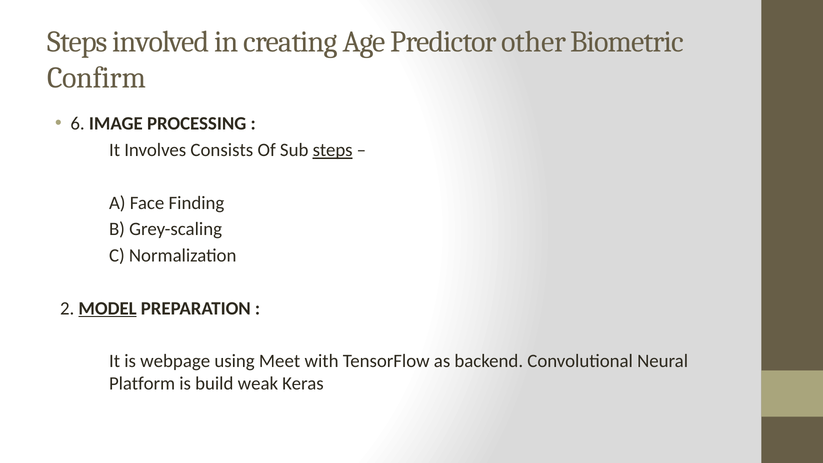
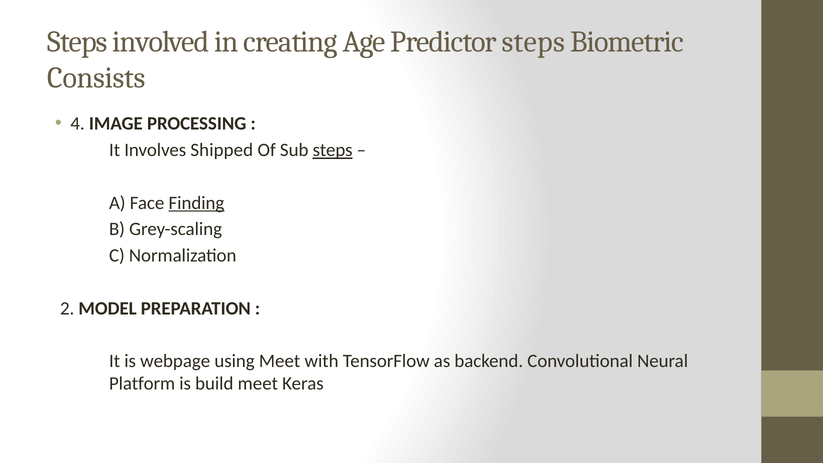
Predictor other: other -> steps (533, 42)
Confirm: Confirm -> Consists (96, 78)
6: 6 -> 4 (78, 124)
Consists: Consists -> Shipped (222, 150)
Finding underline: none -> present (196, 203)
MODEL underline: present -> none (108, 308)
build weak: weak -> meet (258, 384)
